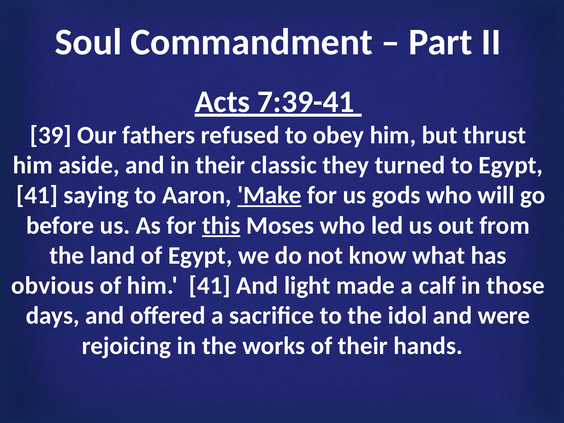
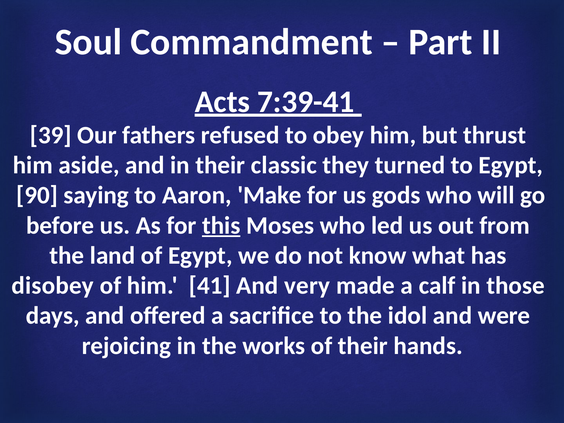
41: 41 -> 90 (37, 195)
Make underline: present -> none (269, 195)
obvious: obvious -> disobey (53, 286)
light: light -> very (307, 286)
